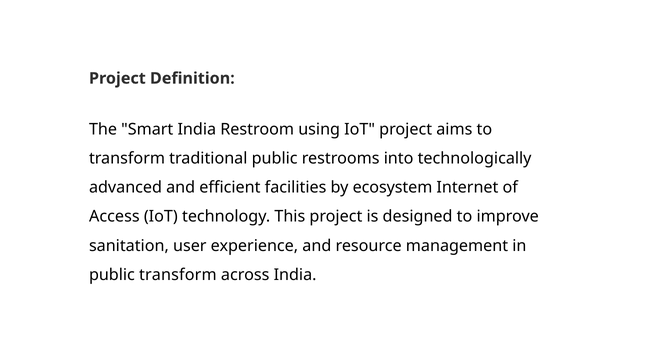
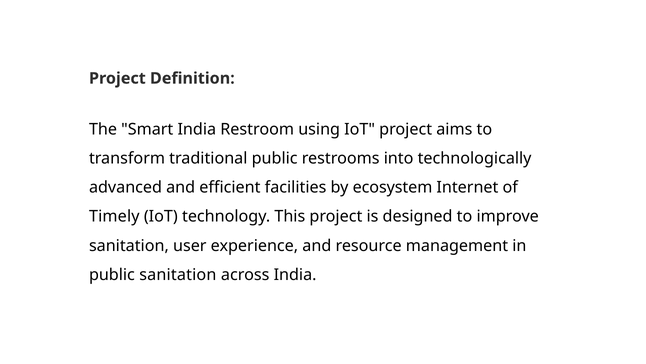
Access: Access -> Timely (114, 216)
public transform: transform -> sanitation (178, 274)
